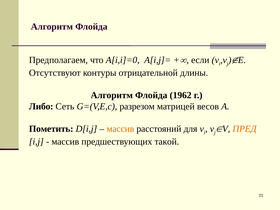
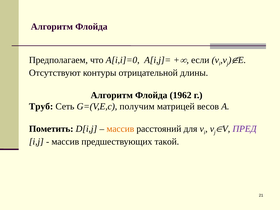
Либо: Либо -> Труб (41, 106)
разрезом: разрезом -> получим (137, 106)
ПРЕД colour: orange -> purple (245, 129)
